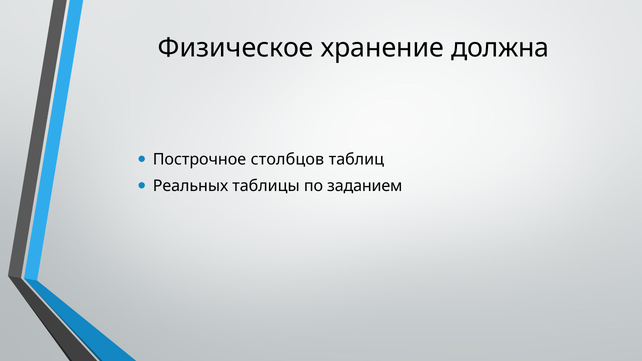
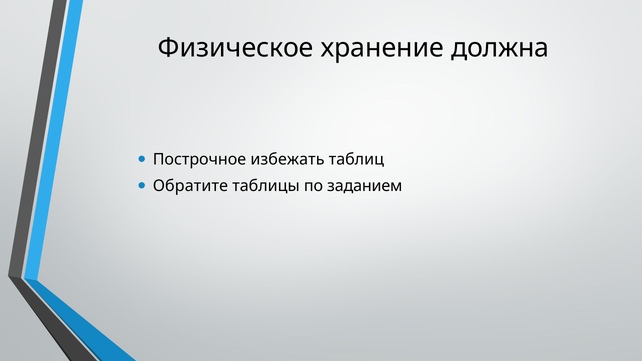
столбцов: столбцов -> избежать (287, 160)
Реальных: Реальных -> Обратите (190, 186)
